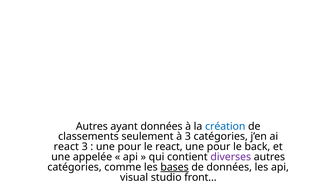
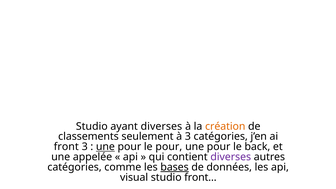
Autres: Autres -> Studio (92, 126)
ayant données: données -> diverses (161, 126)
création colour: blue -> orange (225, 126)
react: react -> front (66, 147)
une underline: none -> present (105, 147)
le react: react -> pour (169, 147)
